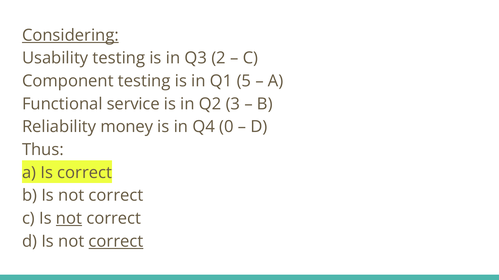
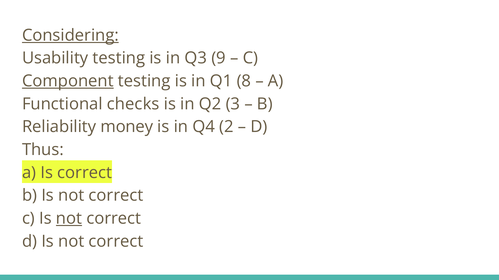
2: 2 -> 9 (219, 58)
Component underline: none -> present (68, 81)
5: 5 -> 8 (244, 81)
service: service -> checks (133, 104)
0: 0 -> 2 (226, 127)
correct underline: present -> none (116, 242)
